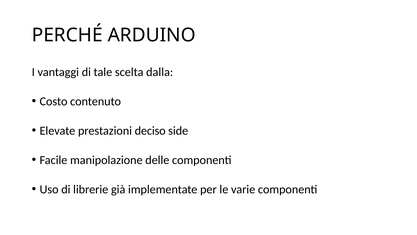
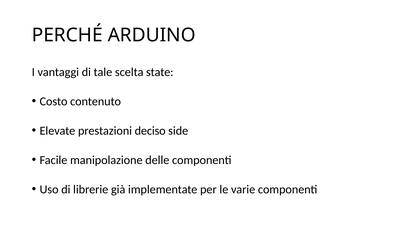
dalla: dalla -> state (160, 72)
